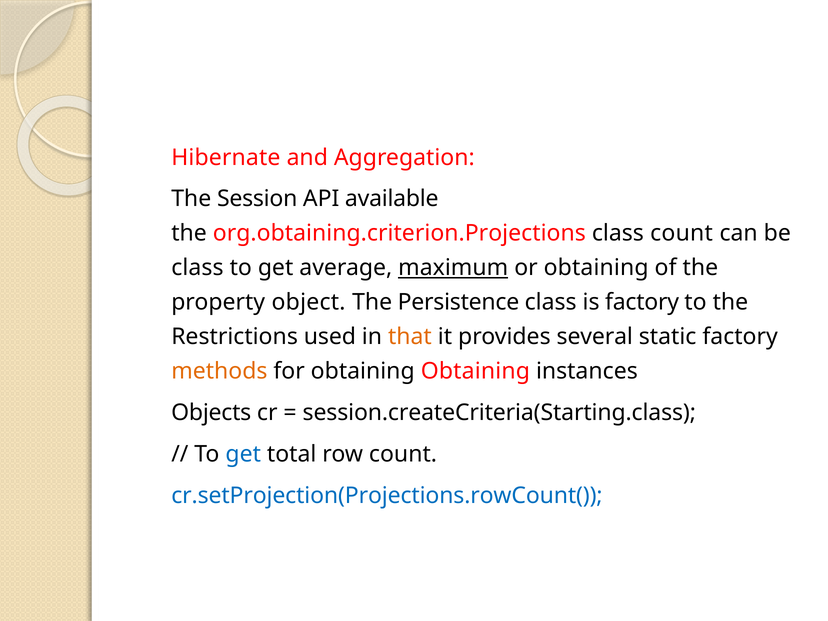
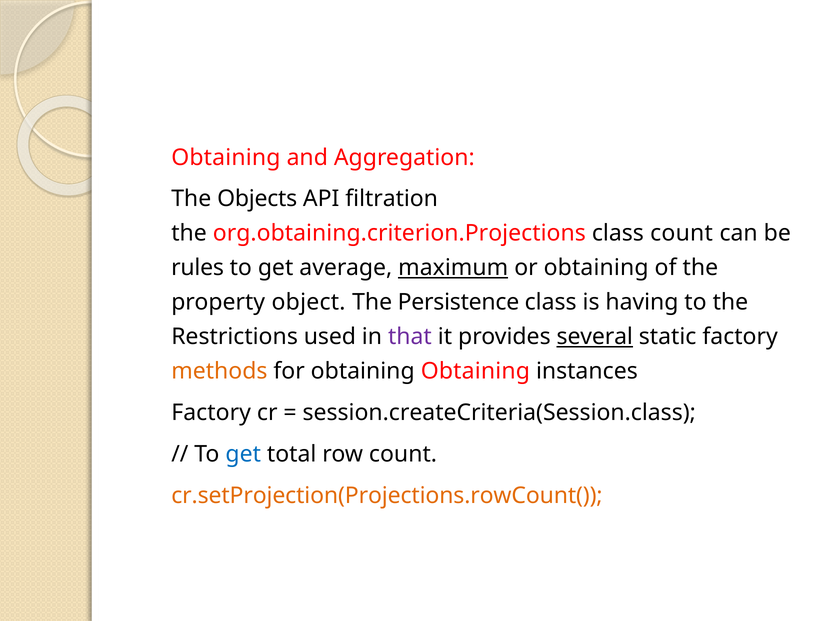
Hibernate: Hibernate -> Obtaining (226, 157)
Session: Session -> Objects (257, 199)
available: available -> filtration (392, 199)
class: class -> rules (198, 268)
is factory: factory -> having (642, 302)
that colour: orange -> purple (410, 337)
several underline: none -> present (595, 337)
Objects: Objects -> Factory (211, 413)
session.createCriteria(Starting.class: session.createCriteria(Starting.class -> session.createCriteria(Session.class (499, 413)
cr.setProjection(Projections.rowCount( colour: blue -> orange (387, 496)
